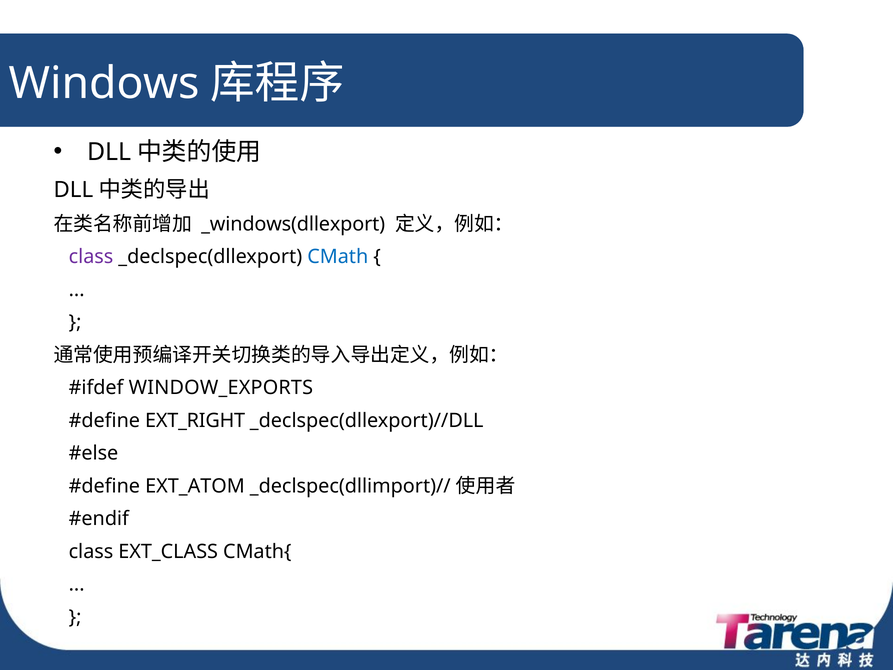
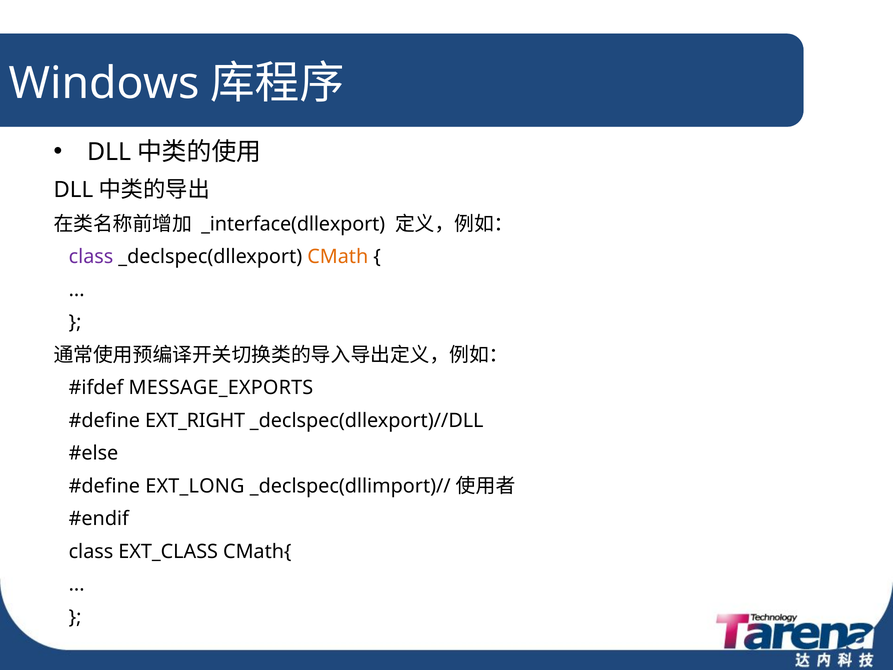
_windows(dllexport: _windows(dllexport -> _interface(dllexport (293, 224)
CMath colour: blue -> orange (338, 257)
WINDOW_EXPORTS: WINDOW_EXPORTS -> MESSAGE_EXPORTS (221, 388)
EXT_ATOM: EXT_ATOM -> EXT_LONG (195, 486)
